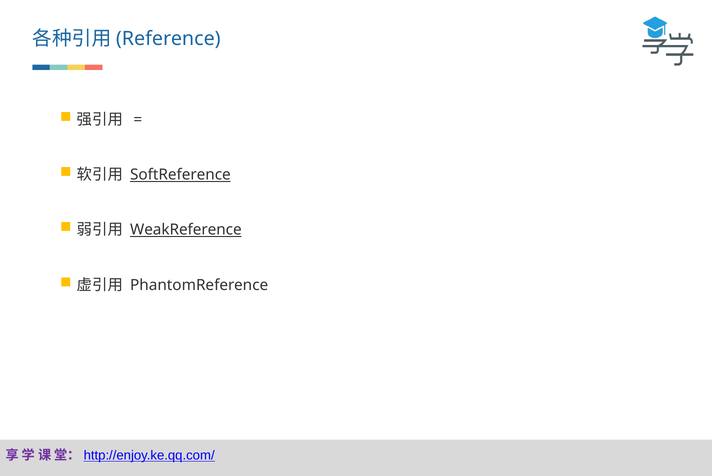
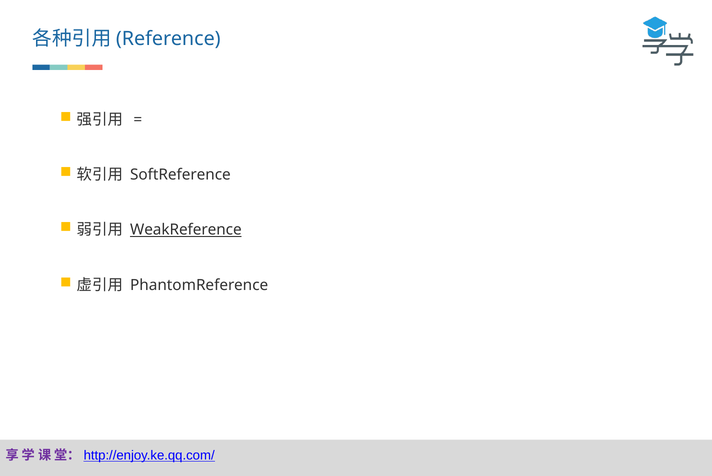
SoftReference underline: present -> none (180, 175)
